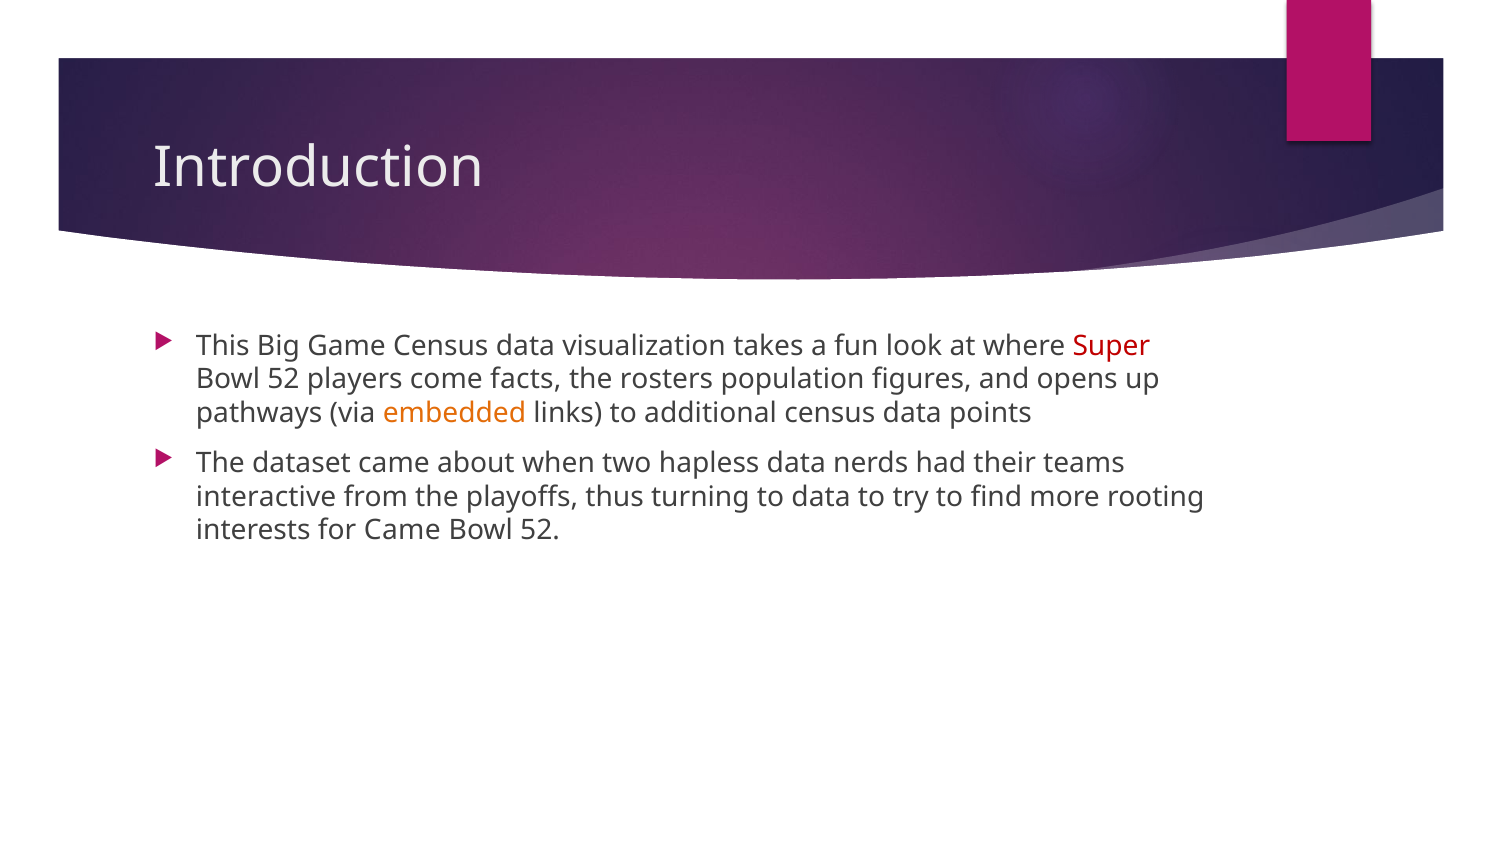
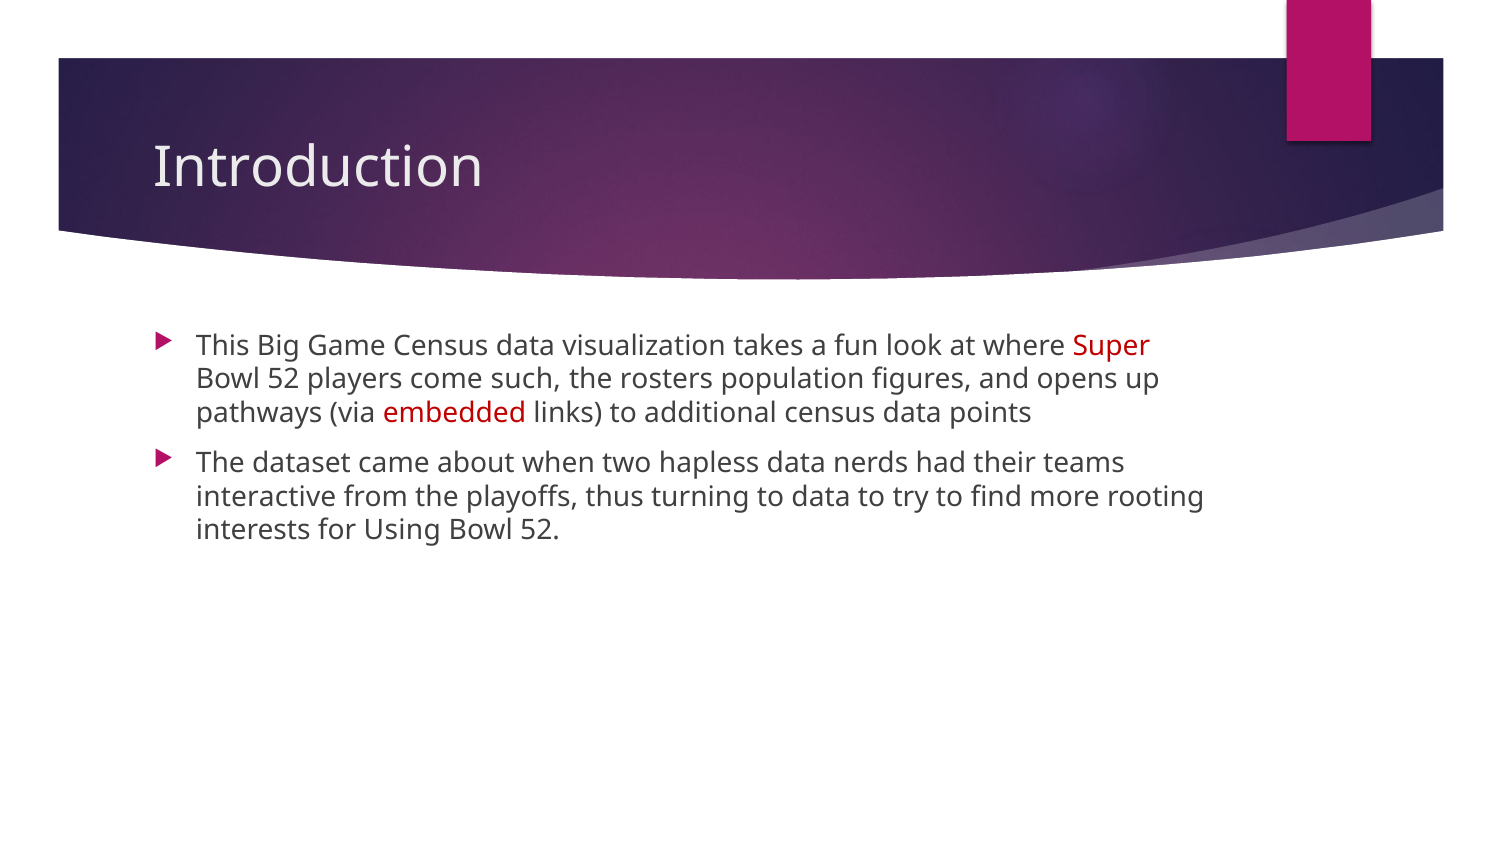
facts: facts -> such (526, 379)
embedded colour: orange -> red (454, 413)
for Came: Came -> Using (402, 530)
